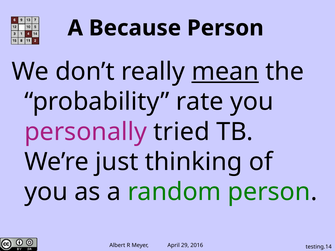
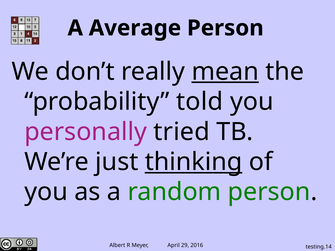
Because: Because -> Average (135, 28)
rate: rate -> told (200, 102)
thinking underline: none -> present (194, 162)
